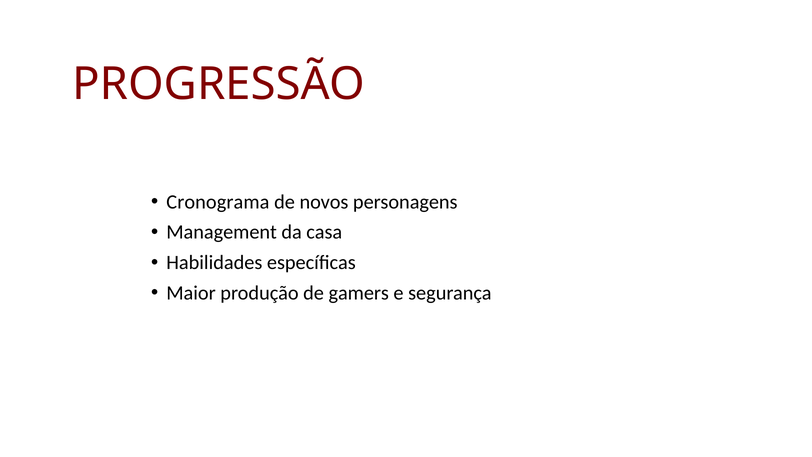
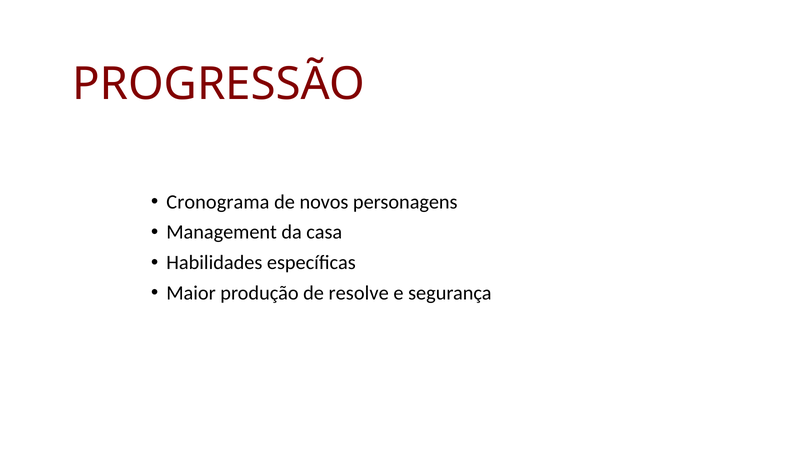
gamers: gamers -> resolve (359, 293)
